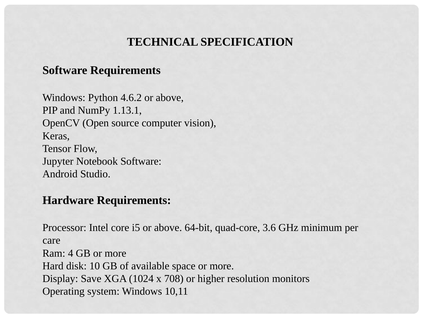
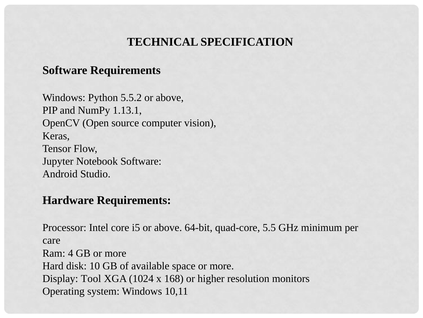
4.6.2: 4.6.2 -> 5.5.2 (131, 97)
3.6: 3.6 -> 5.5 (269, 227)
Save: Save -> Tool (91, 278)
708: 708 -> 168 (174, 278)
